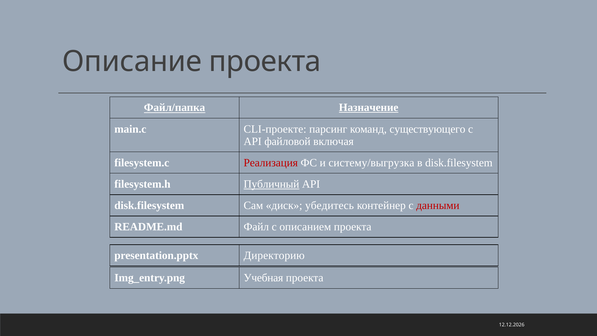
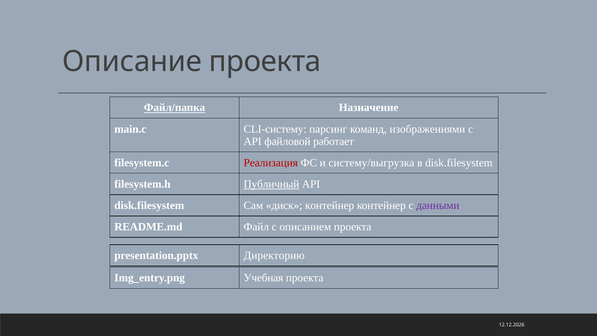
Назначение underline: present -> none (369, 108)
CLI-проекте: CLI-проекте -> CLI-систему (275, 129)
существующего: существующего -> изображениями (427, 129)
включая: включая -> работает (334, 141)
диск убедитесь: убедитесь -> контейнер (330, 205)
данными colour: red -> purple (438, 205)
